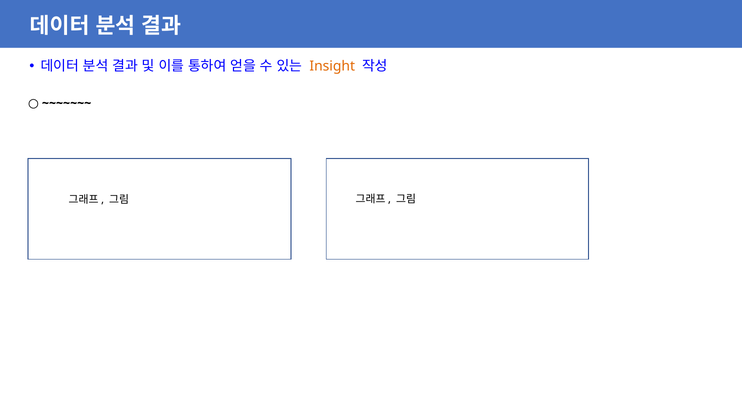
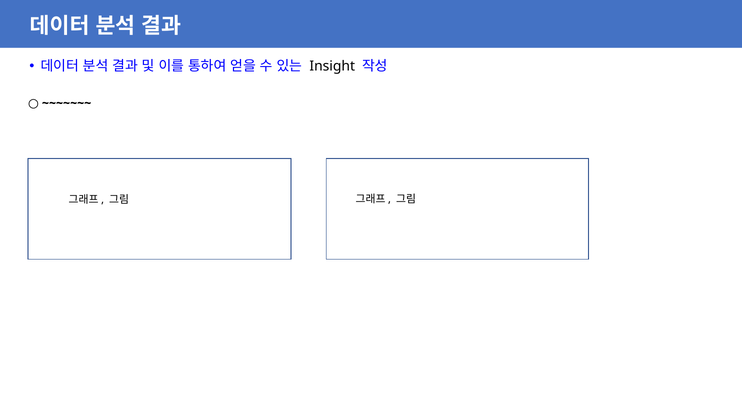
Insight colour: orange -> black (332, 66)
